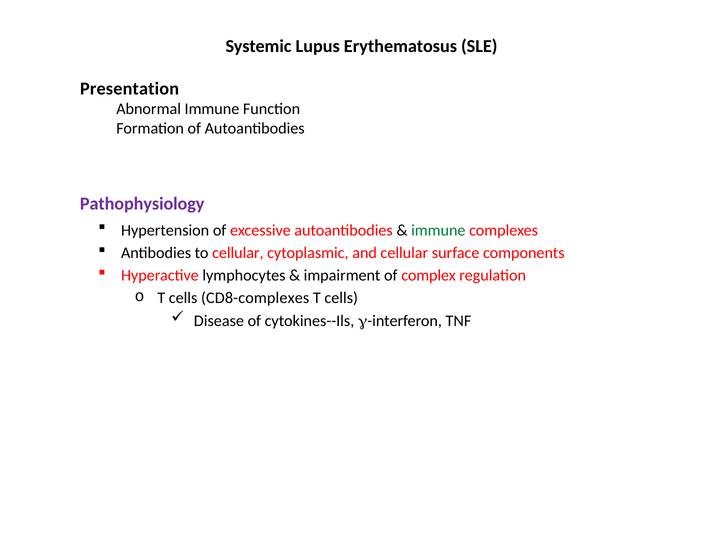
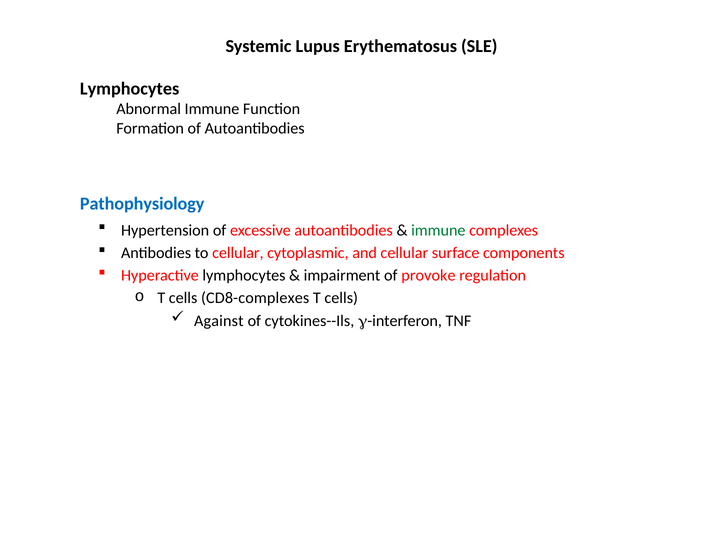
Presentation: Presentation -> Lymphocytes (130, 89)
Pathophysiology colour: purple -> blue (142, 204)
complex: complex -> provoke (428, 275)
Disease: Disease -> Against (219, 321)
